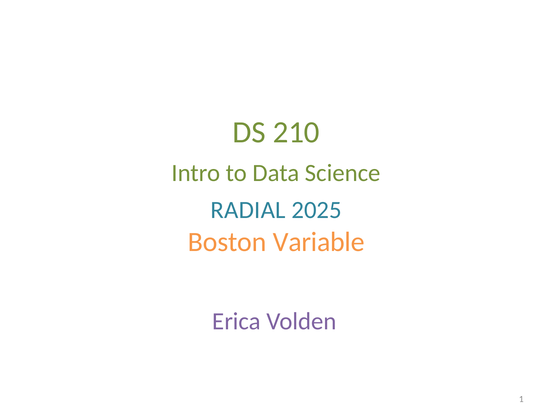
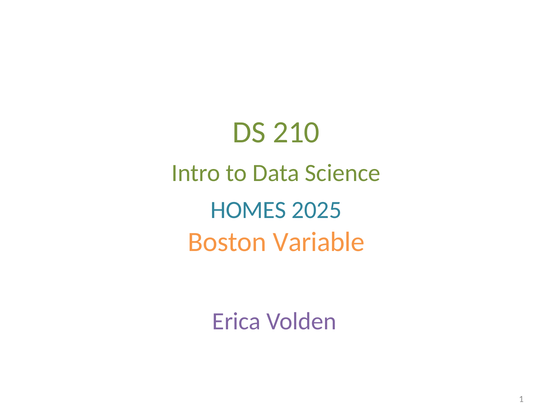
RADIAL: RADIAL -> HOMES (248, 210)
